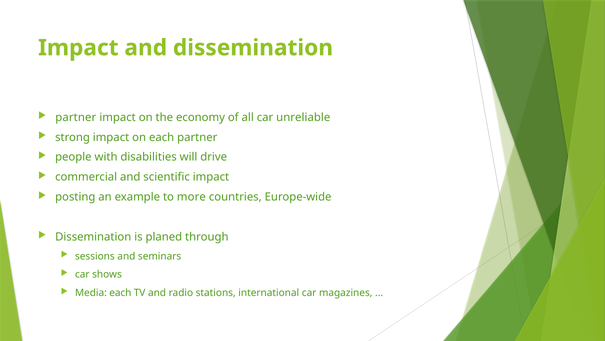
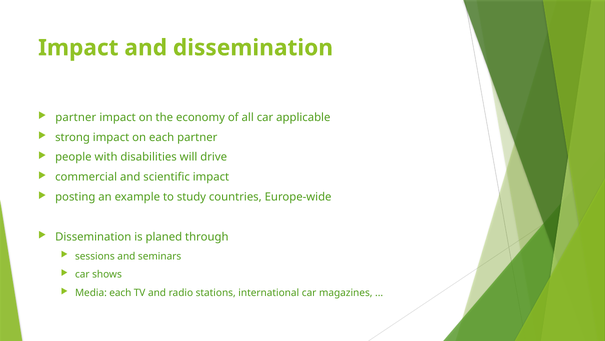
unreliable: unreliable -> applicable (303, 117)
more: more -> study (191, 197)
